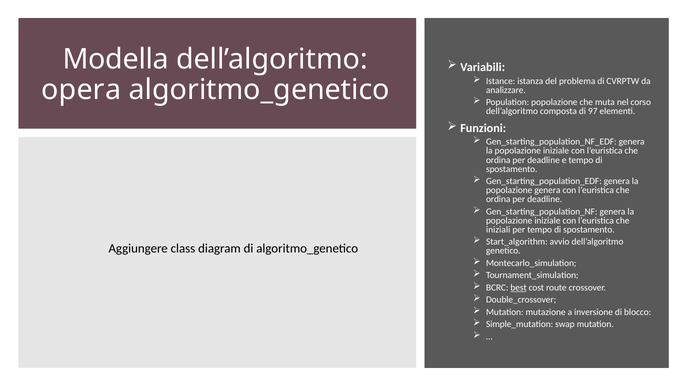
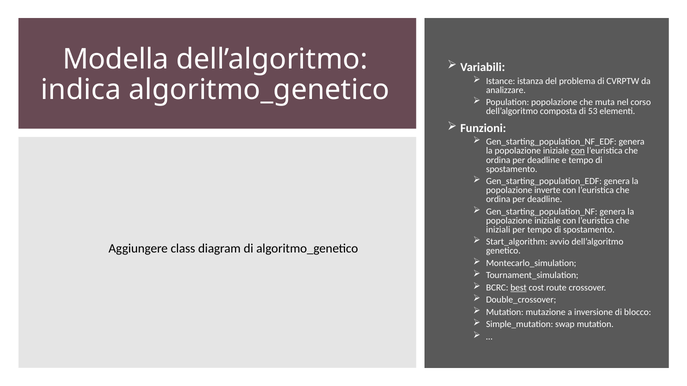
opera: opera -> indica (81, 90)
97: 97 -> 53 (593, 112)
con underline: none -> present (578, 151)
popolazione genera: genera -> inverte (547, 190)
